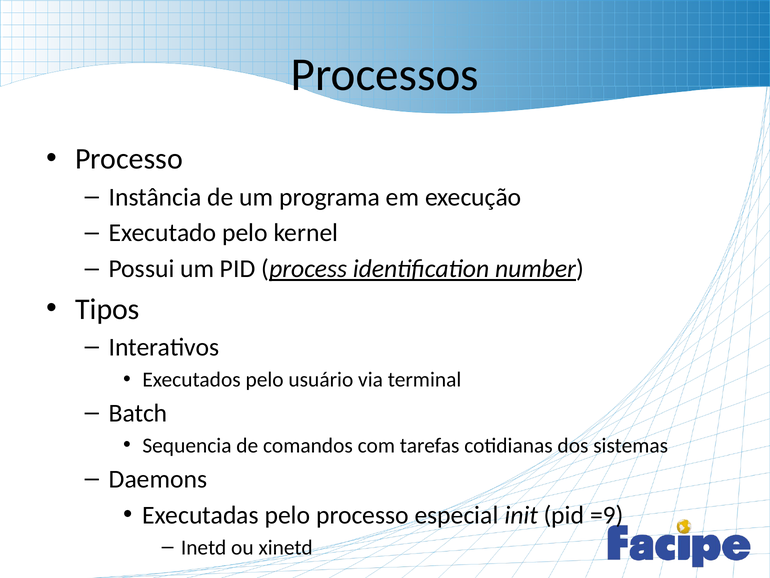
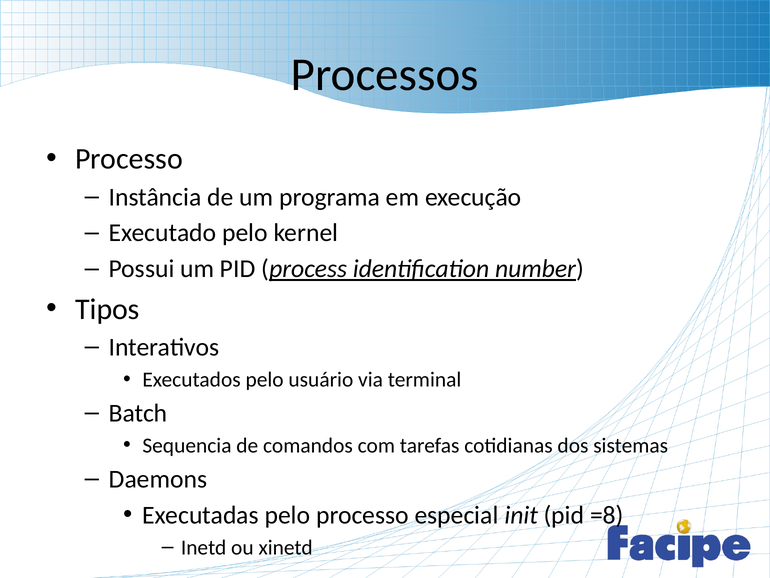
=9: =9 -> =8 (607, 515)
